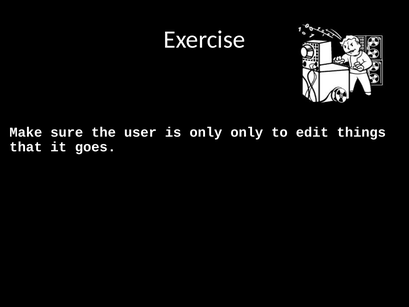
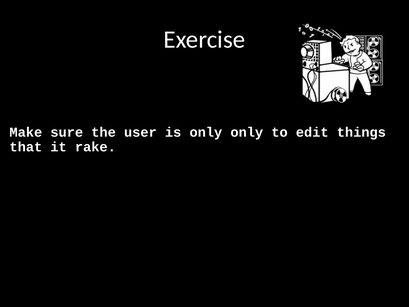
goes: goes -> rake (95, 147)
